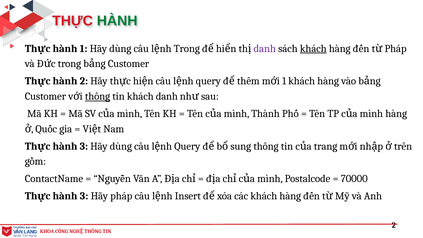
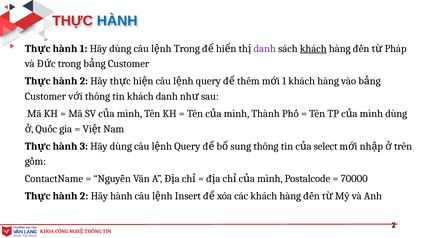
HÀNH colour: green -> blue (117, 21)
thông underline: present -> none (98, 96)
hàng: hàng -> dùng (396, 114)
trang: trang -> select (326, 146)
3: 3 -> 2 (84, 196)
Hãy pháp: pháp -> hành (121, 196)
